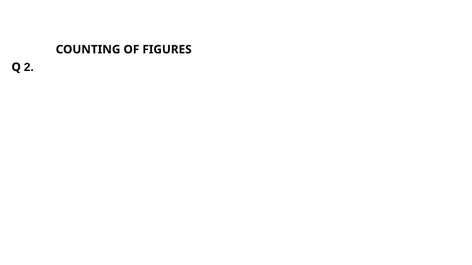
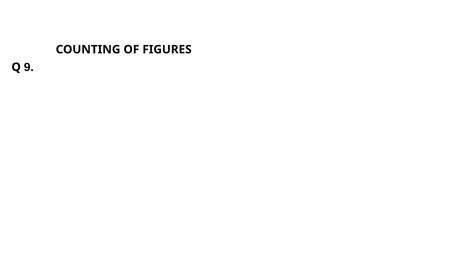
2: 2 -> 9 (29, 67)
